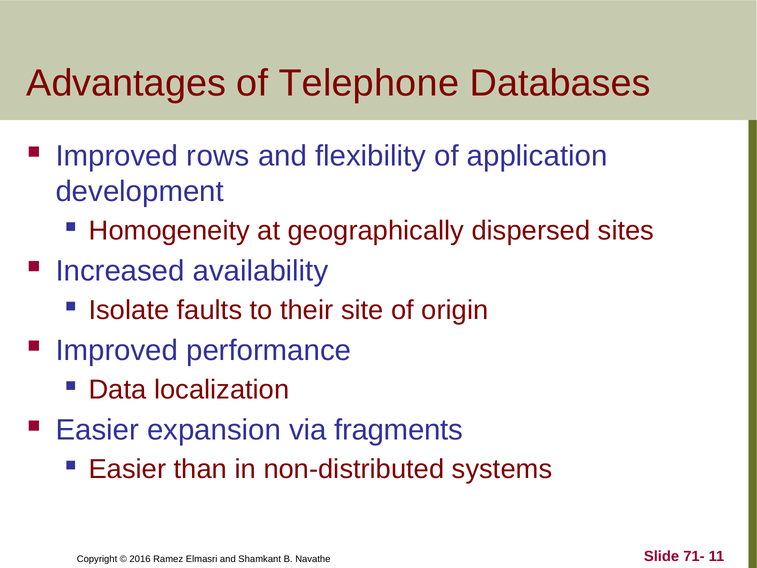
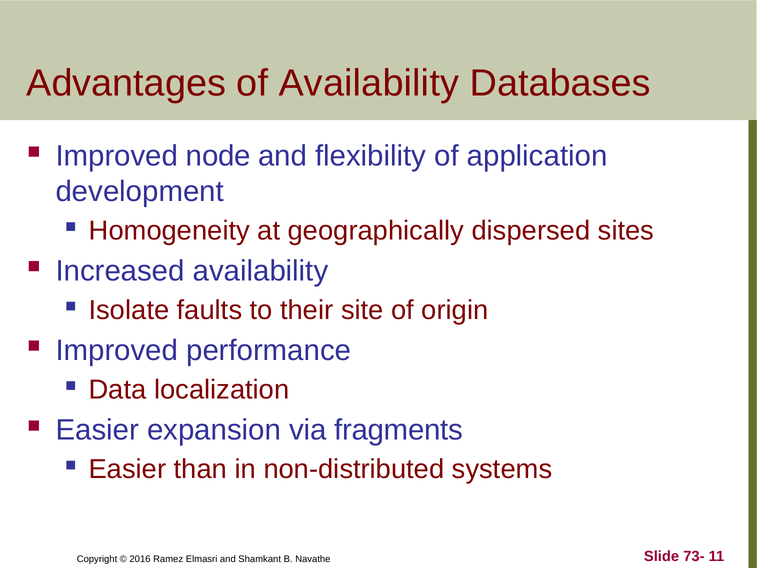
of Telephone: Telephone -> Availability (369, 83)
rows: rows -> node (218, 156)
71-: 71- -> 73- (694, 556)
